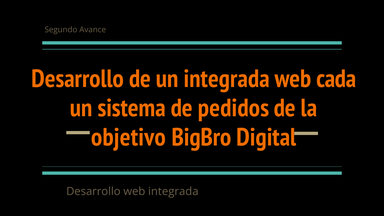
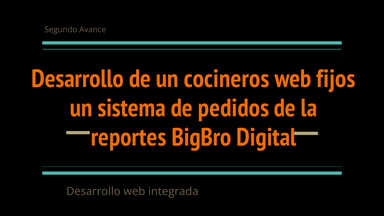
un integrada: integrada -> cocineros (227, 79)
cada: cada -> fijos (336, 79)
objetivo: objetivo -> reportes (129, 137)
